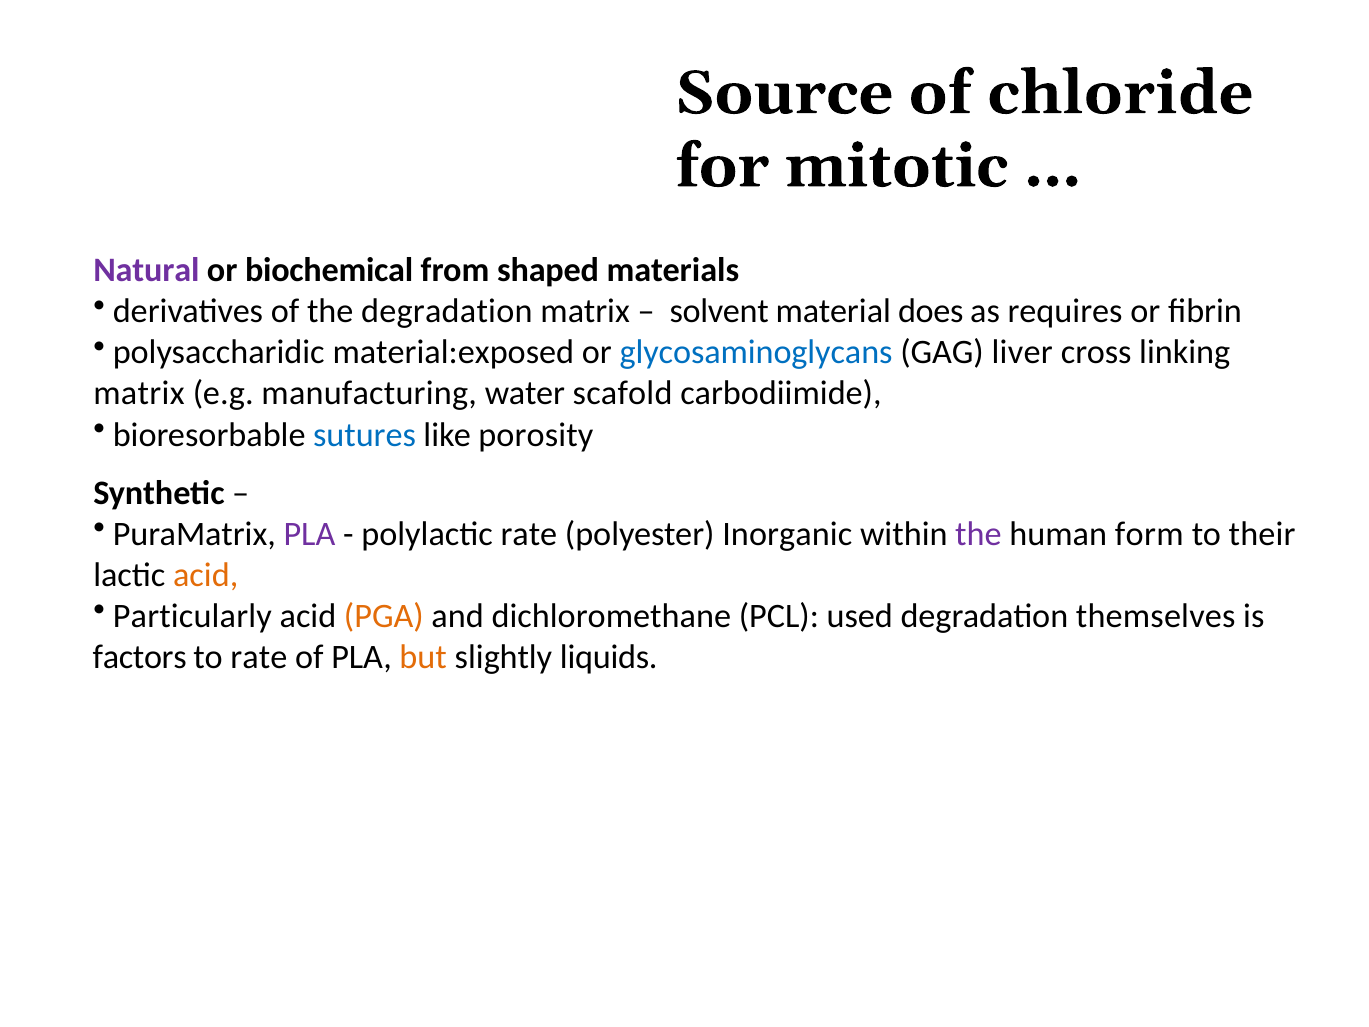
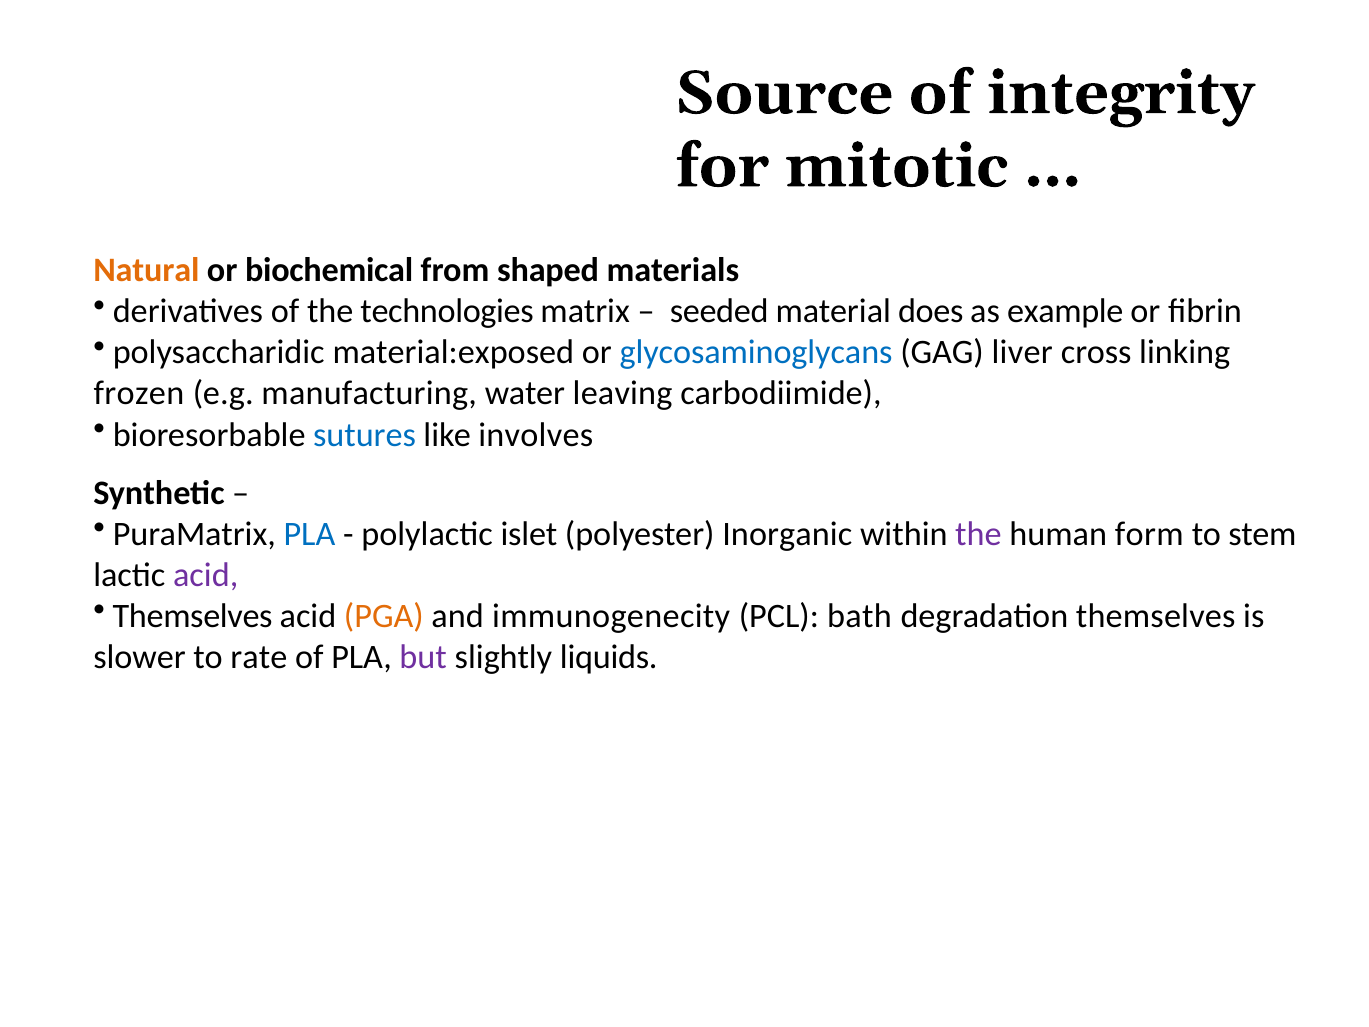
chloride: chloride -> integrity (1121, 93)
Natural colour: purple -> orange (146, 270)
the degradation: degradation -> technologies (447, 311)
solvent: solvent -> seeded (719, 311)
requires: requires -> example (1065, 311)
matrix: matrix -> frozen (139, 394)
scafold: scafold -> leaving (623, 394)
porosity: porosity -> involves (536, 435)
PLA colour: purple -> blue (309, 534)
polylactic rate: rate -> islet (529, 534)
their: their -> stem (1262, 534)
acid colour: orange -> purple (206, 575)
Particularly: Particularly -> Themselves (193, 616)
dichloromethane: dichloromethane -> immunogenecity (611, 616)
used: used -> bath (860, 616)
factors: factors -> slower (140, 657)
but colour: orange -> purple (423, 657)
